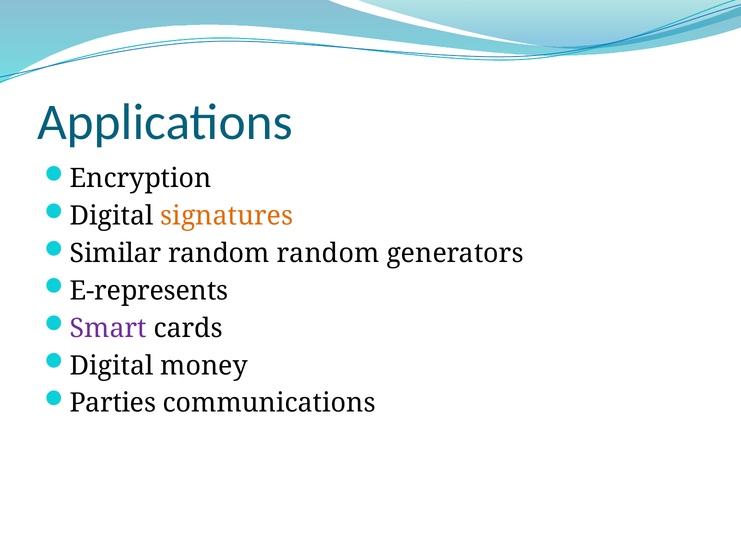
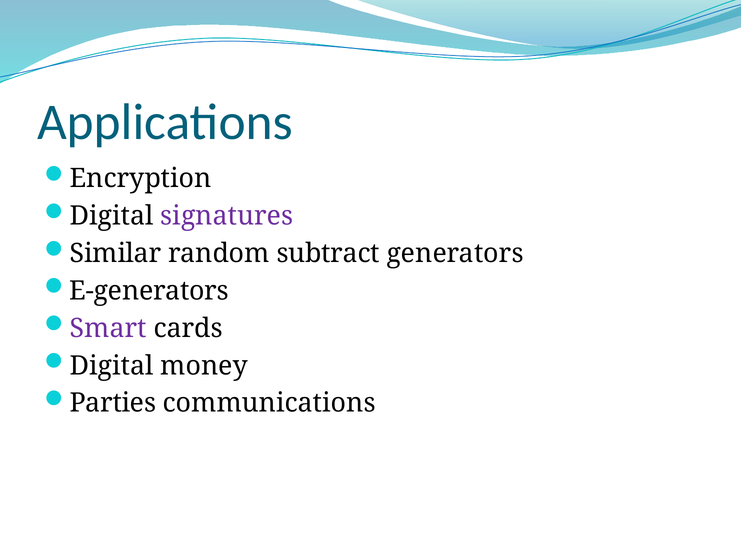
signatures colour: orange -> purple (227, 216)
random random: random -> subtract (328, 253)
E-represents: E-represents -> E-generators (149, 291)
